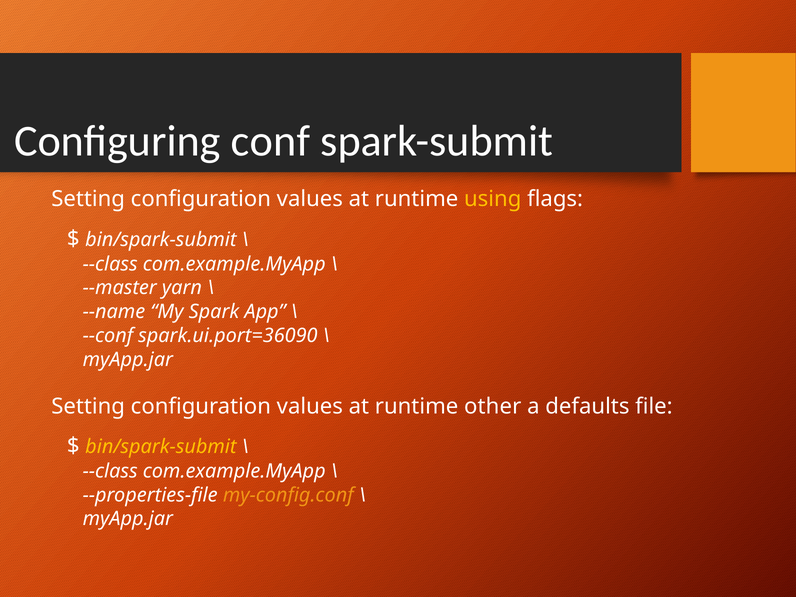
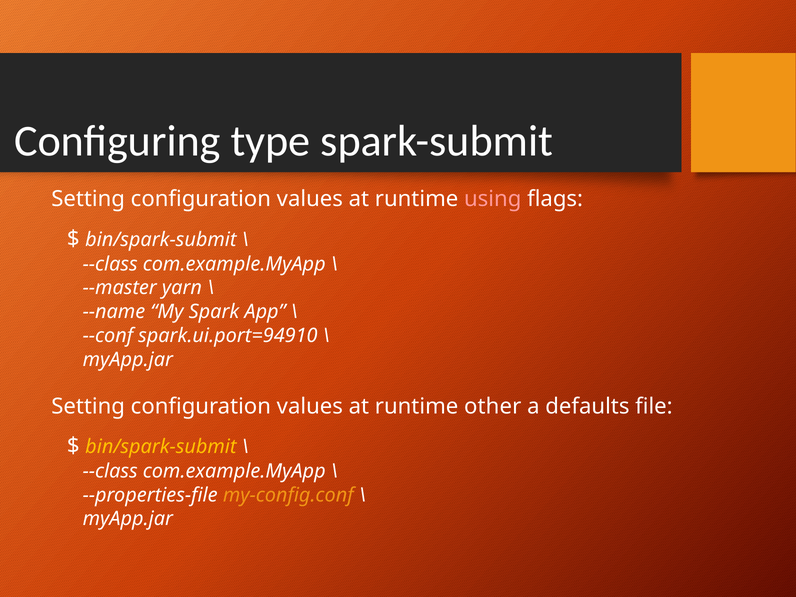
conf: conf -> type (270, 141)
using colour: yellow -> pink (493, 199)
spark.ui.port=36090: spark.ui.port=36090 -> spark.ui.port=94910 (228, 336)
